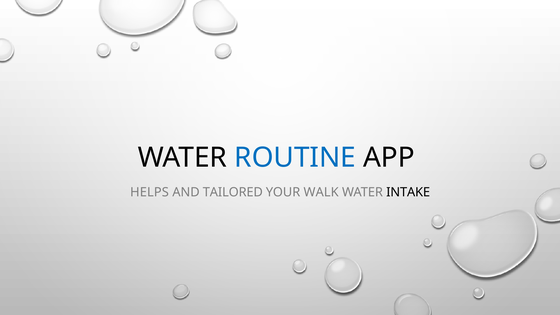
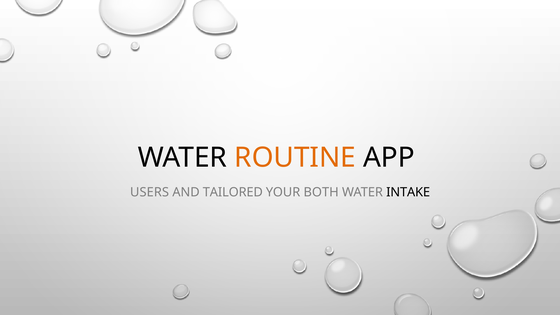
ROUTINE colour: blue -> orange (295, 158)
HELPS: HELPS -> USERS (150, 192)
WALK: WALK -> BOTH (321, 192)
